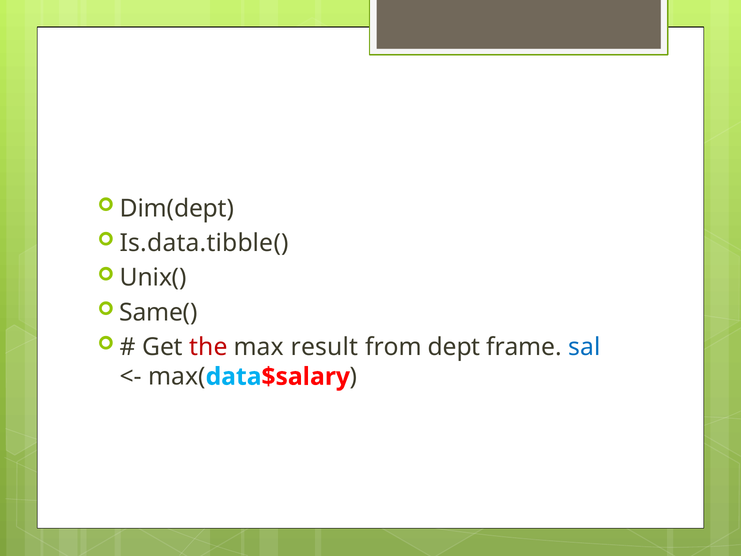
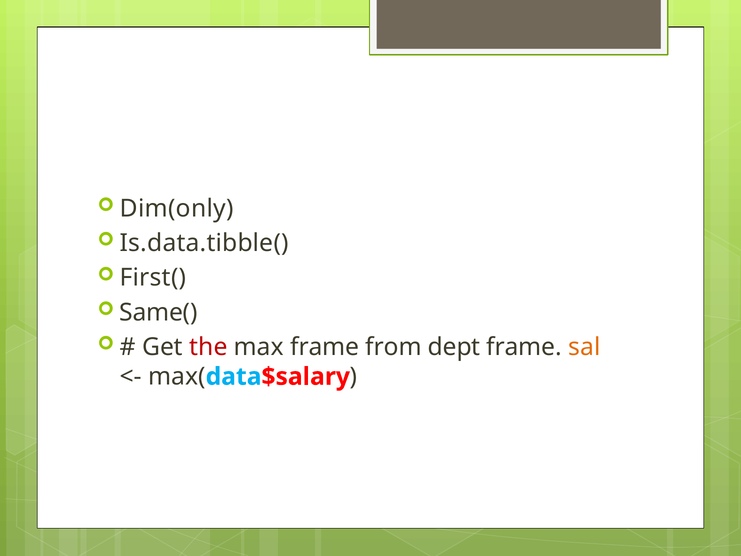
Dim(dept: Dim(dept -> Dim(only (177, 209)
Unix(: Unix( -> First( (153, 278)
max result: result -> frame (325, 347)
sal colour: blue -> orange (584, 347)
